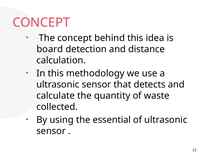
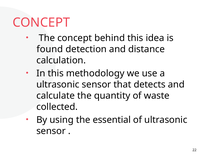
board: board -> found (50, 49)
